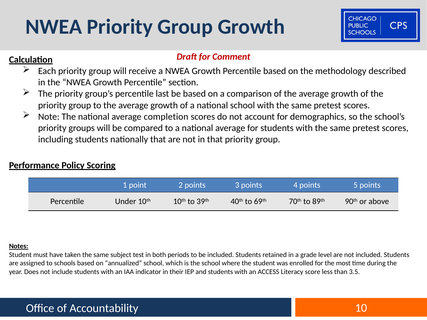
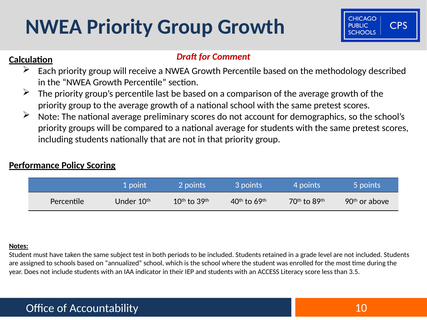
completion: completion -> preliminary (166, 117)
